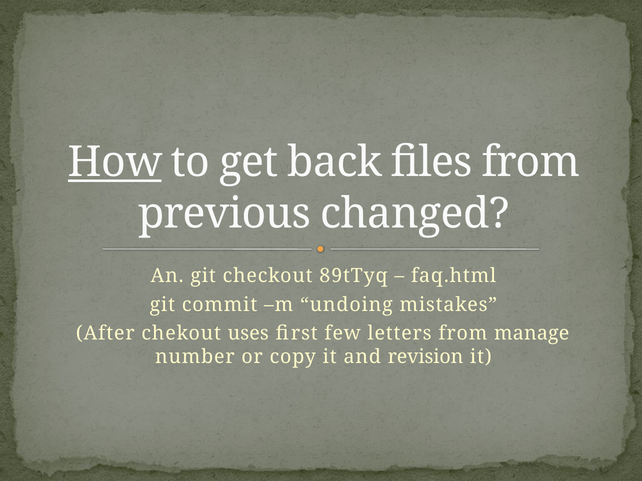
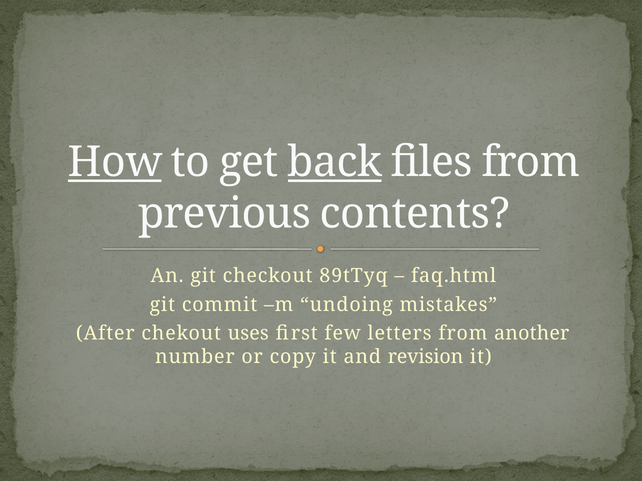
back underline: none -> present (335, 163)
changed: changed -> contents (415, 214)
manage: manage -> another (532, 334)
